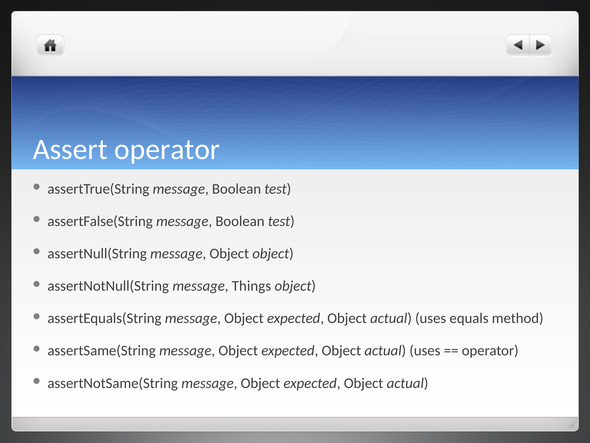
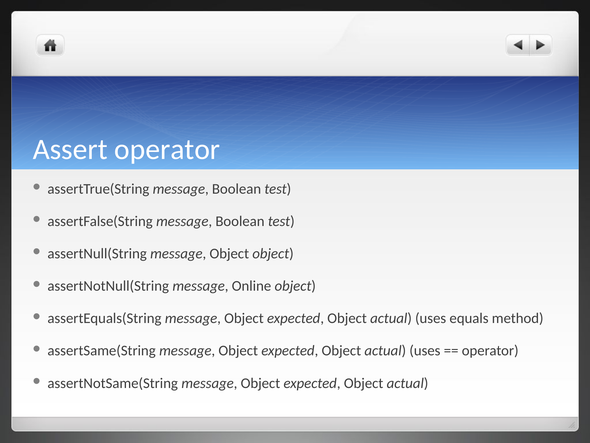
Things: Things -> Online (251, 286)
